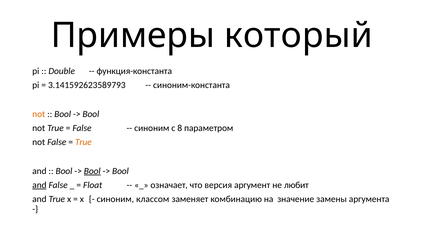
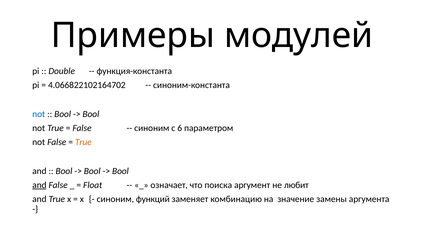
который: который -> модулей (299, 36)
3.141592623589793: 3.141592623589793 -> 4.066822102164702 (87, 85)
not colour: orange -> blue (39, 114)
8: 8 -> 6 (180, 128)
Bool underline: present -> none (92, 171)
версия: версия -> поиска (218, 185)
классом: классом -> функций (153, 199)
